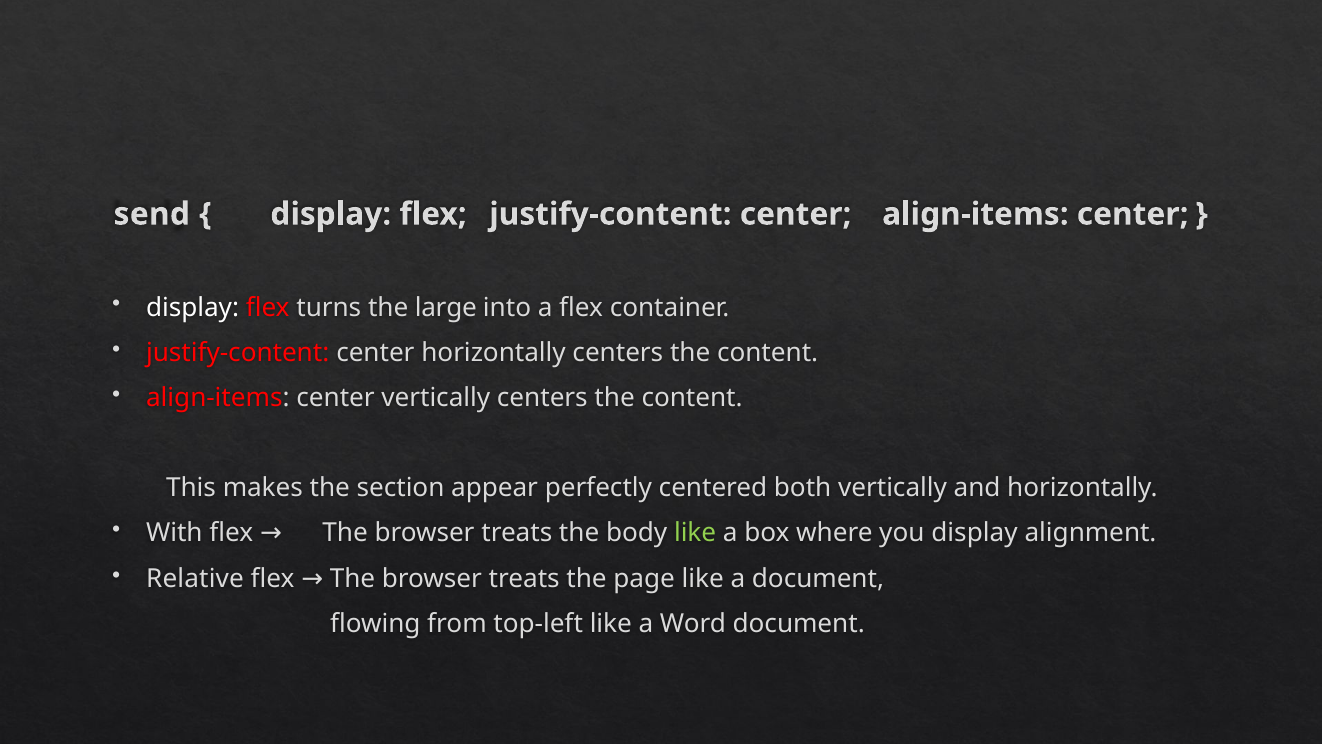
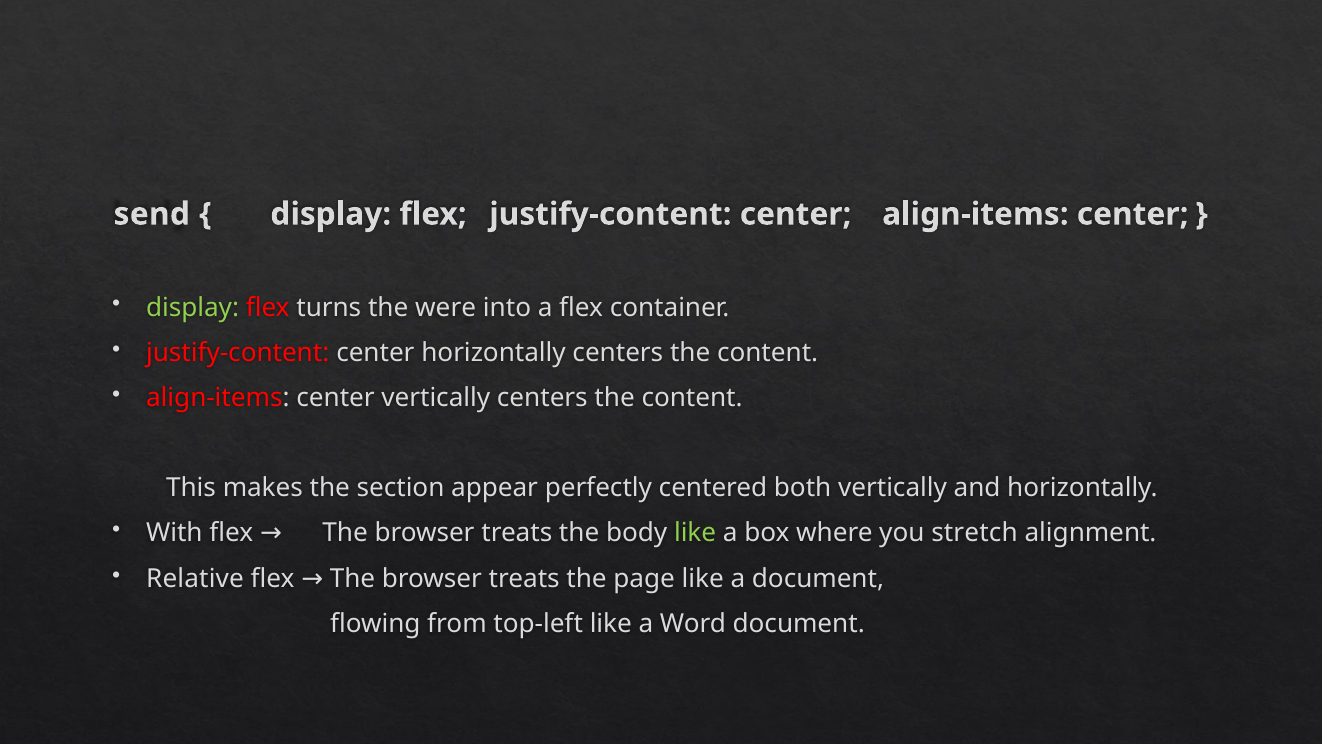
display colour: white -> light green (193, 307)
large: large -> were (446, 307)
you display: display -> stretch (974, 533)
